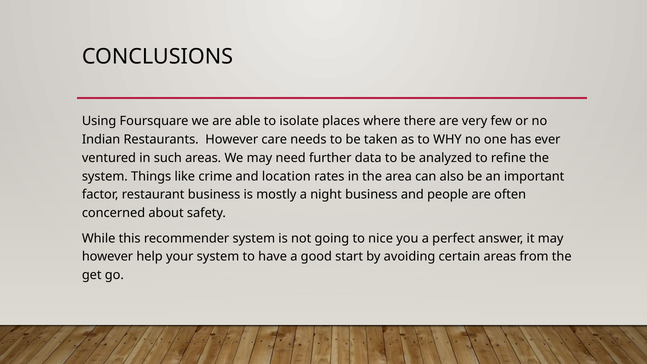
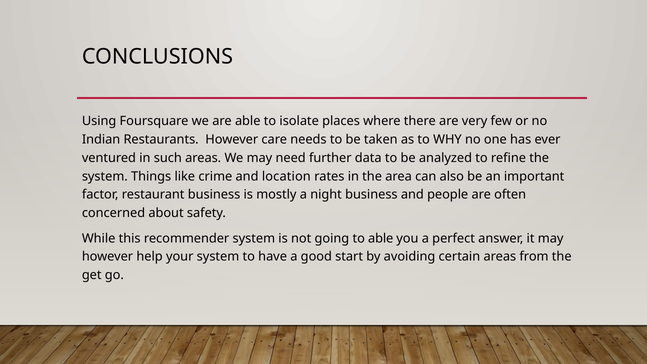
to nice: nice -> able (381, 238)
